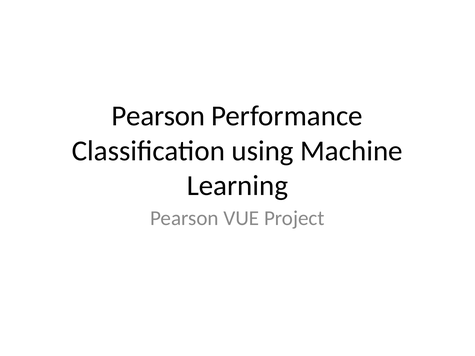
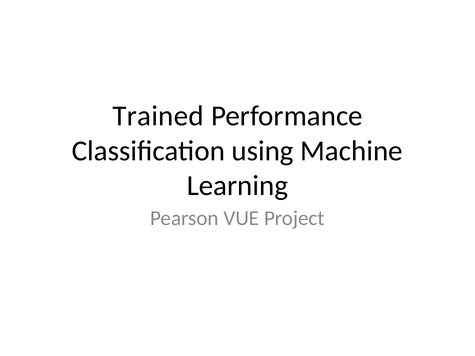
Pearson: Pearson -> Trained (158, 116)
